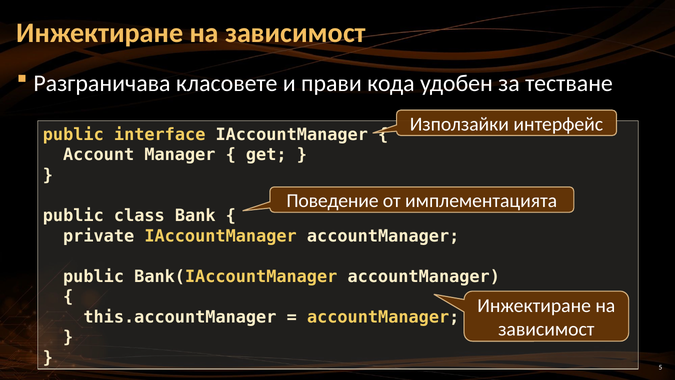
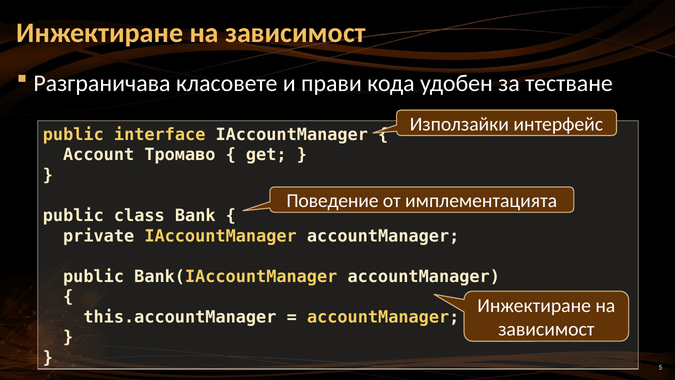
Manager: Manager -> Тромаво (180, 155)
